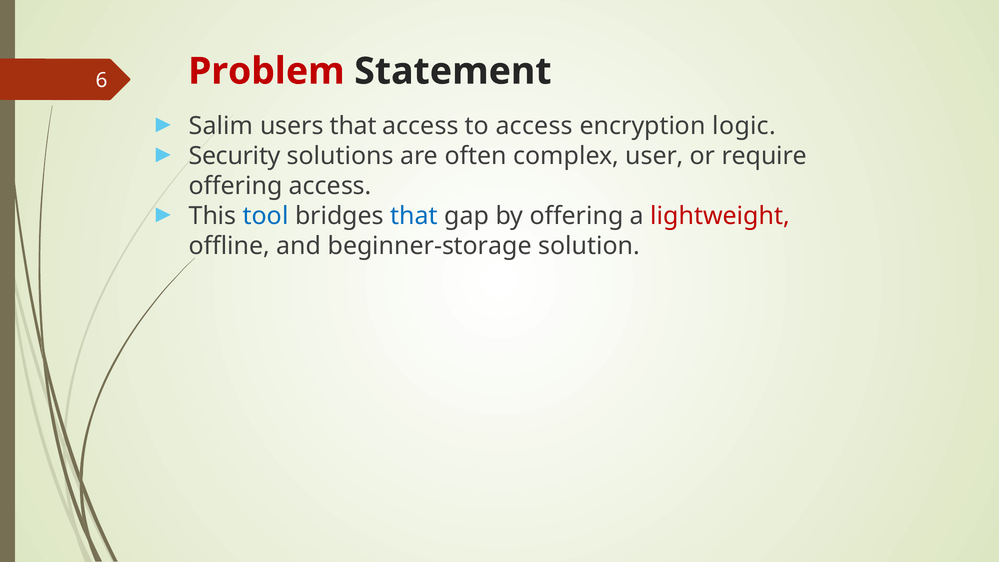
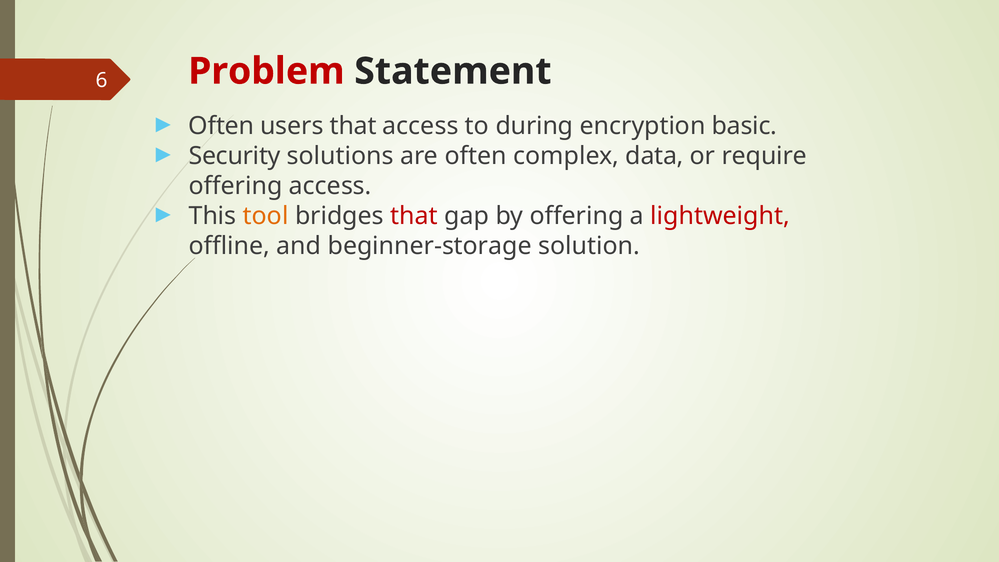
Salim: Salim -> Often (221, 126)
to access: access -> during (534, 126)
logic: logic -> basic (744, 126)
user: user -> data (655, 156)
tool colour: blue -> orange (266, 216)
that colour: blue -> red (414, 216)
